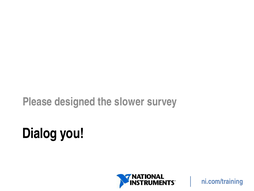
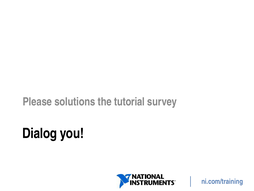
designed: designed -> solutions (75, 102)
slower: slower -> tutorial (129, 102)
